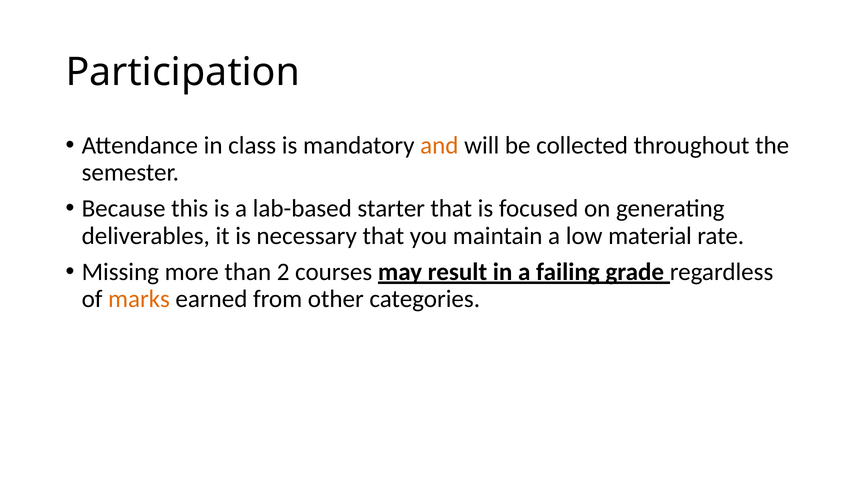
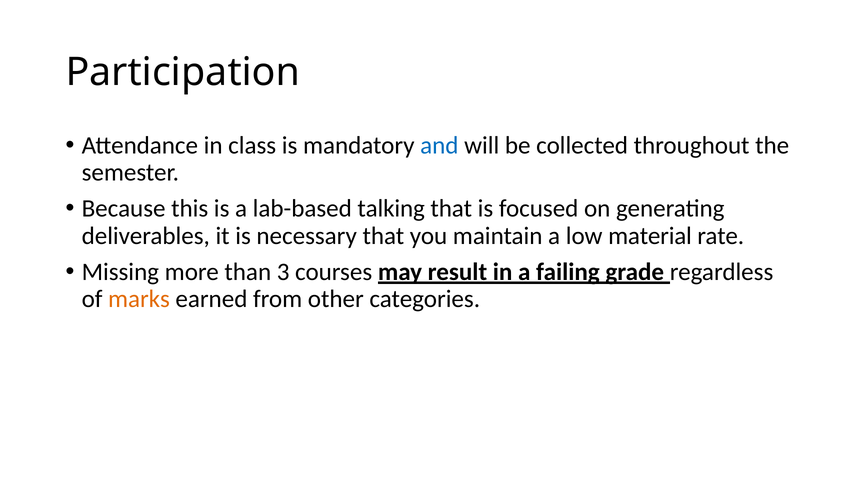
and colour: orange -> blue (439, 145)
starter: starter -> talking (391, 209)
2: 2 -> 3 (283, 272)
